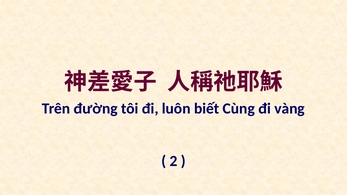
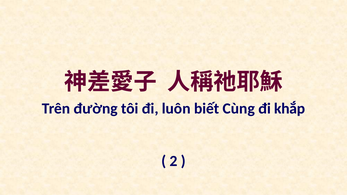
vàng: vàng -> khắp (290, 109)
